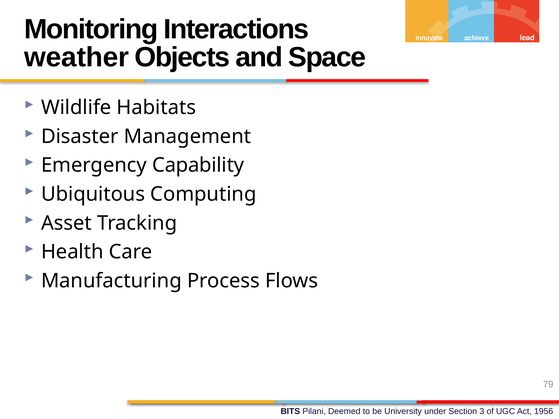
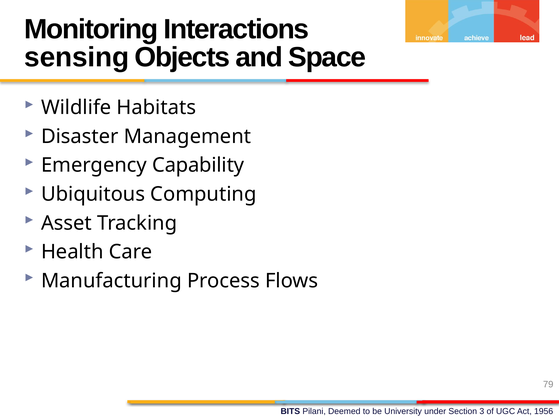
weather: weather -> sensing (77, 57)
